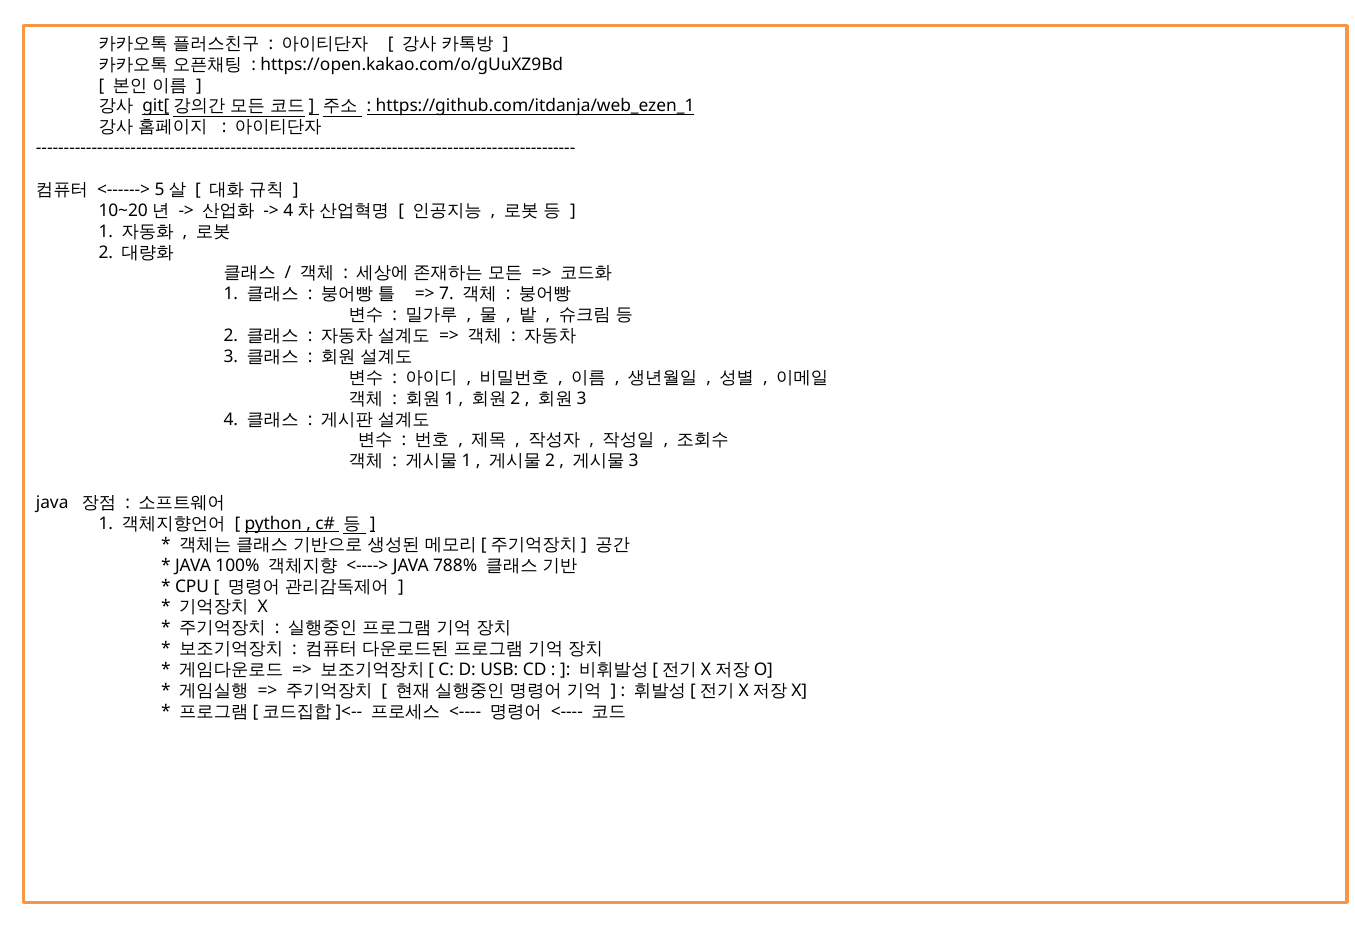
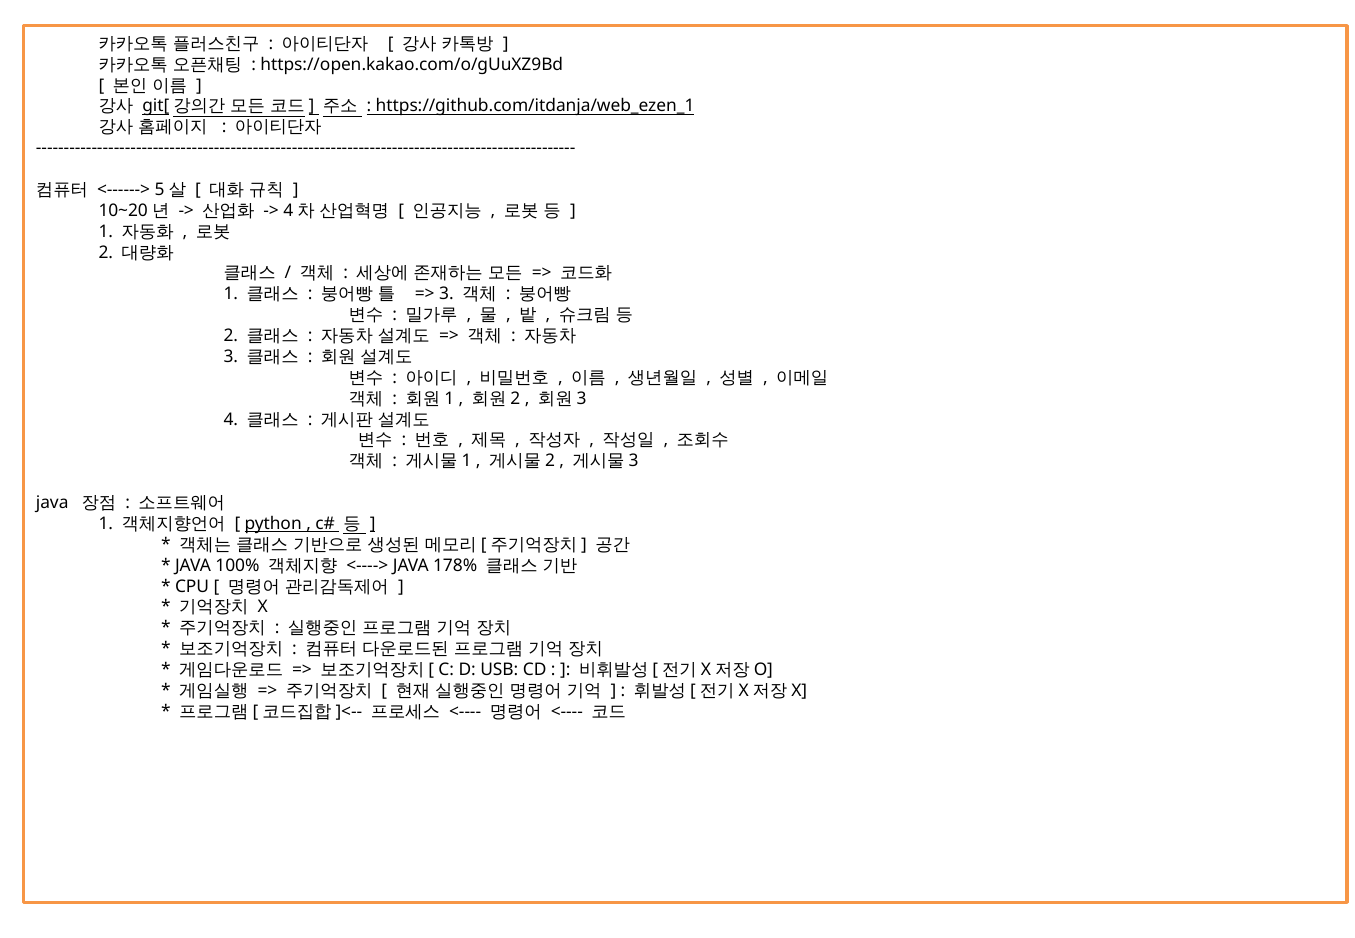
7: 7 -> 3 (446, 294)
788%: 788% -> 178% (455, 566)
